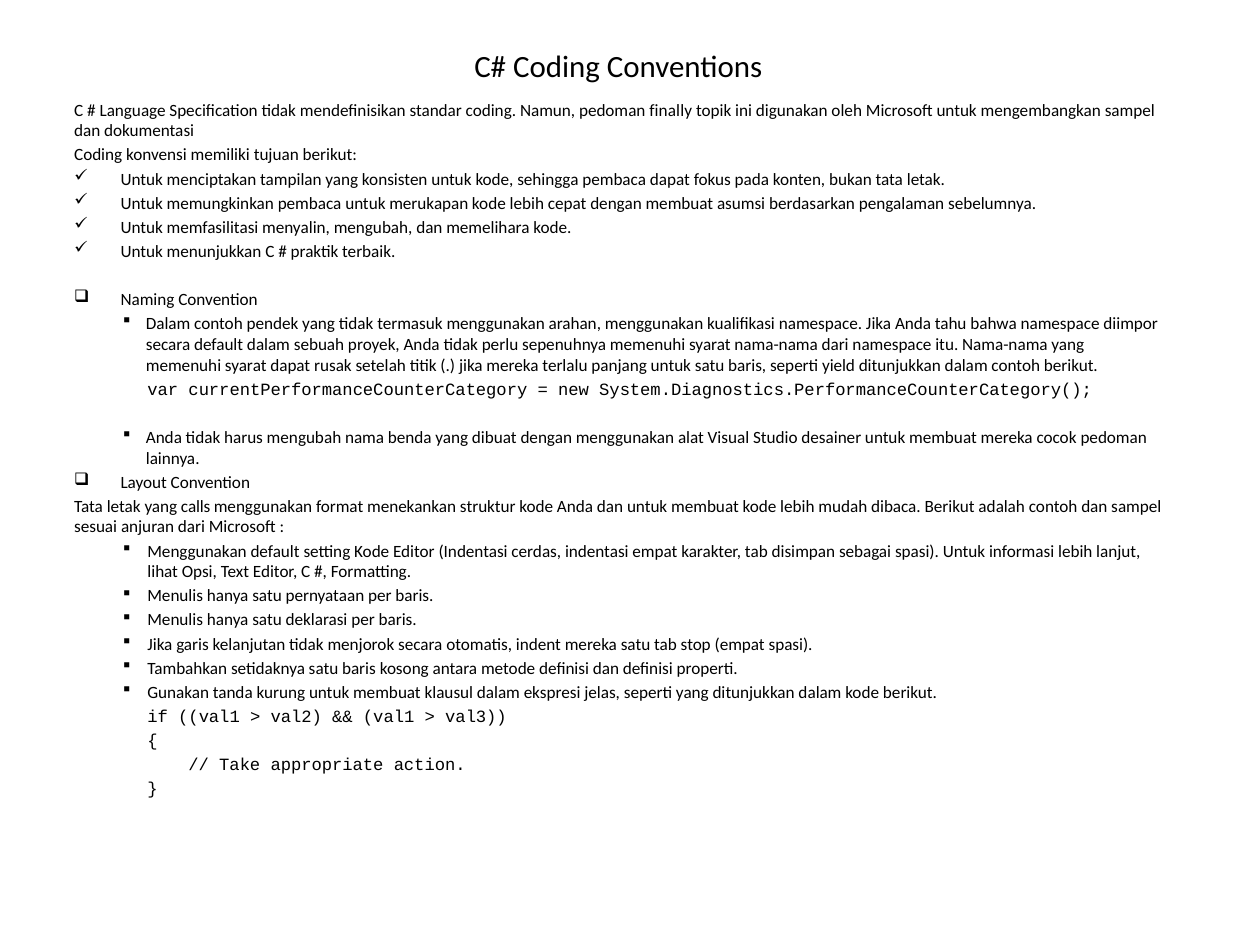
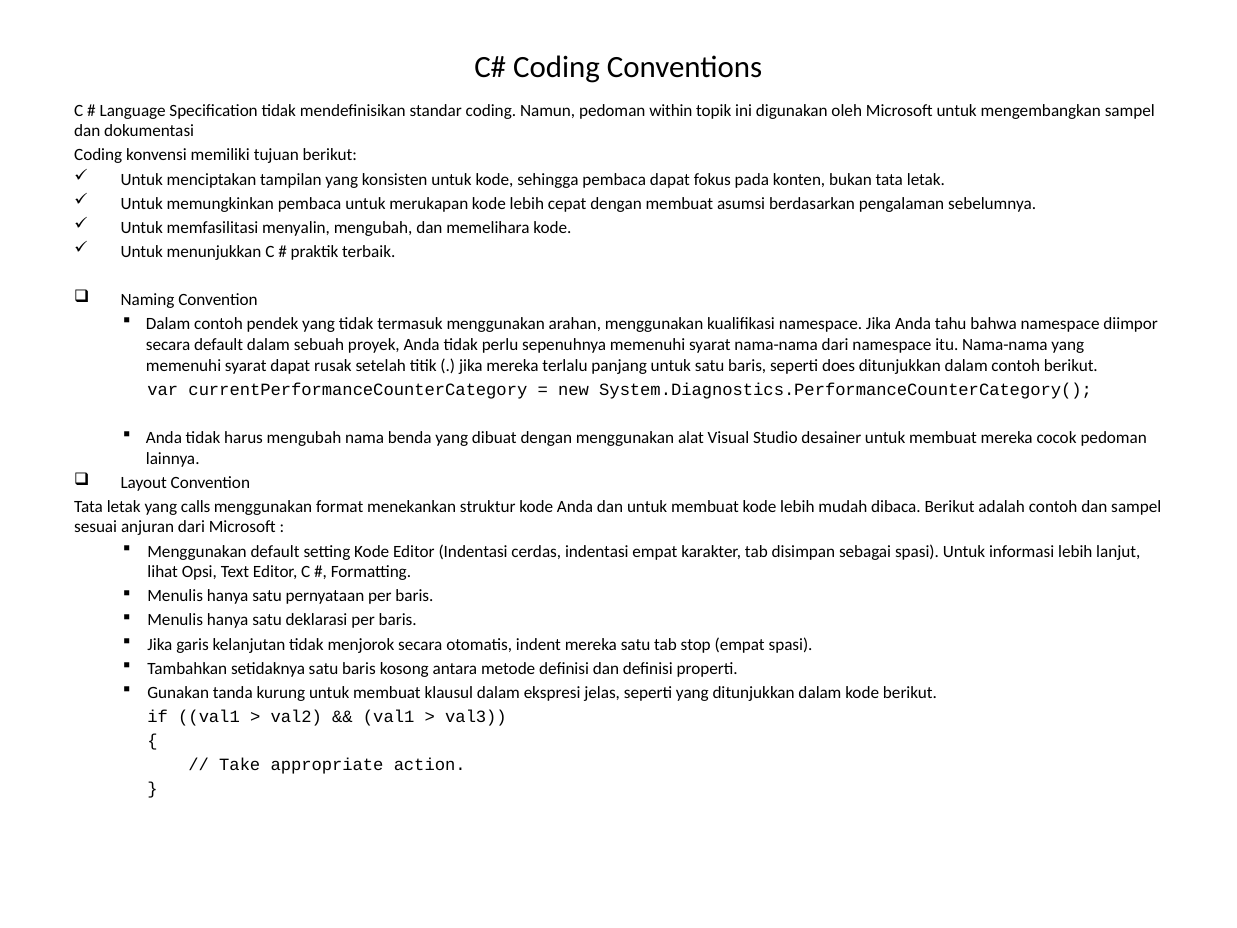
finally: finally -> within (671, 110)
yield: yield -> does (839, 365)
